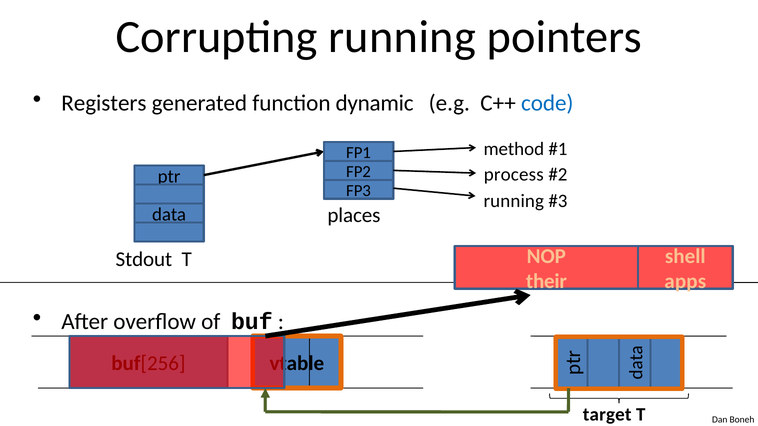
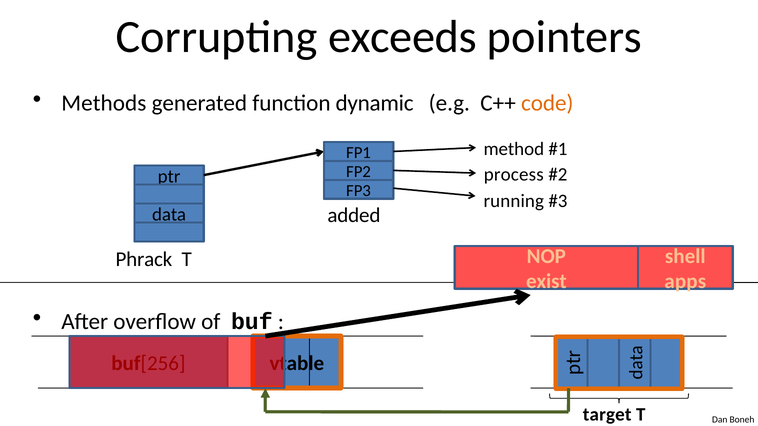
Corrupting running: running -> exceeds (402, 37)
Registers: Registers -> Methods (104, 103)
code colour: blue -> orange (547, 103)
places: places -> added (354, 216)
Stdout: Stdout -> Phrack (144, 259)
their: their -> exist (546, 282)
